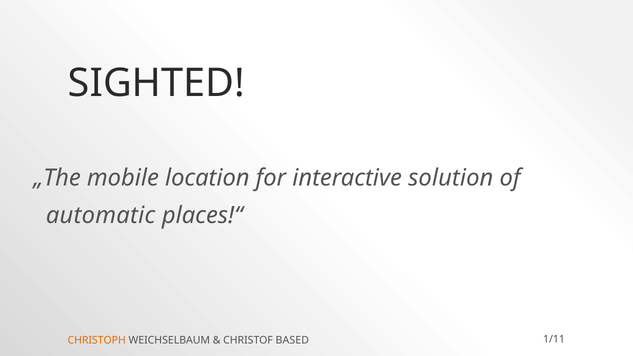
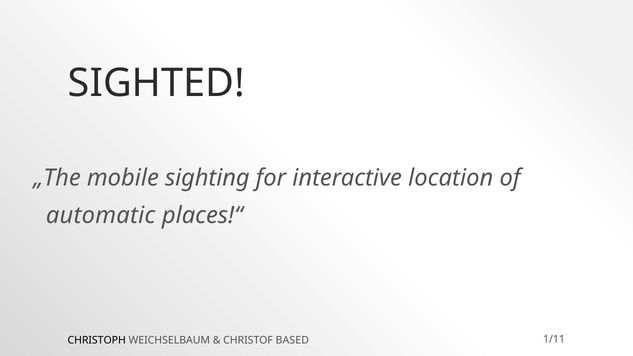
location: location -> sighting (207, 178)
solution: solution -> location (451, 178)
CHRISTOPH colour: orange -> black (97, 340)
